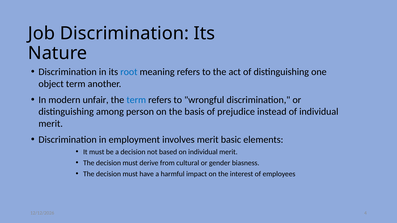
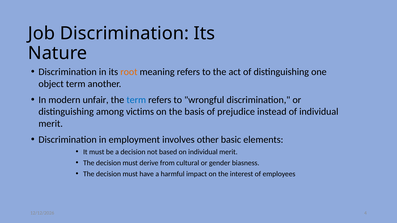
root colour: blue -> orange (129, 72)
person: person -> victims (140, 112)
involves merit: merit -> other (208, 140)
